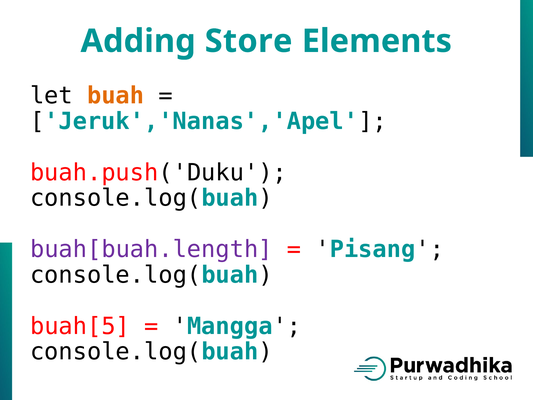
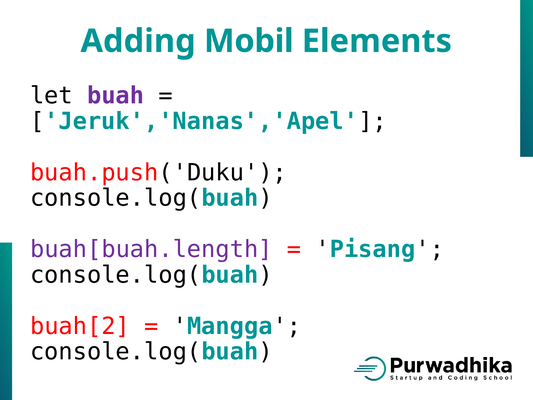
Store: Store -> Mobil (249, 41)
buah colour: orange -> purple (116, 96)
buah[5: buah[5 -> buah[2 (80, 326)
